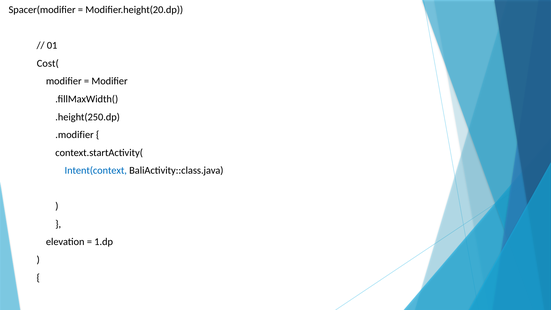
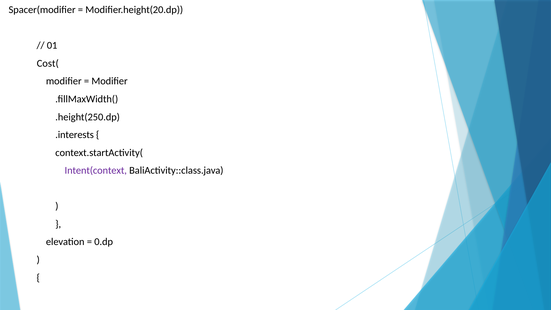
.modifier: .modifier -> .interests (75, 135)
Intent(context colour: blue -> purple (96, 170)
1.dp: 1.dp -> 0.dp (104, 242)
